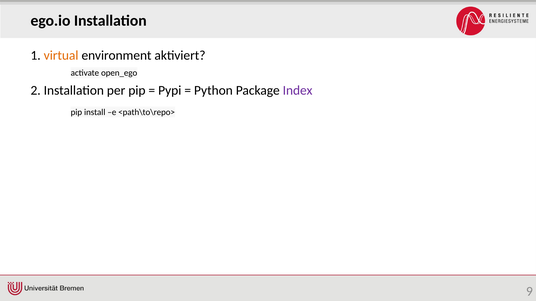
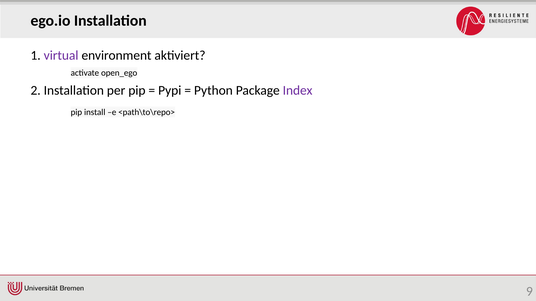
virtual colour: orange -> purple (61, 55)
